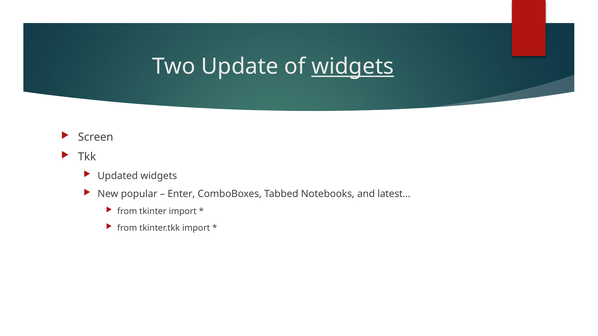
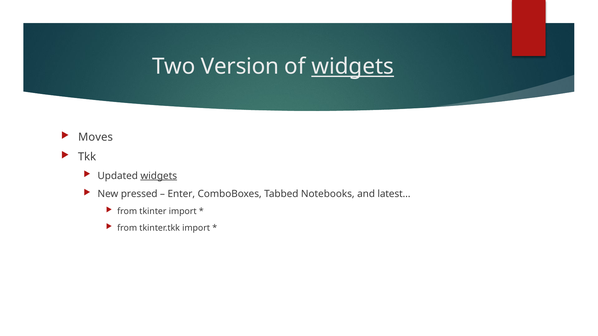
Update: Update -> Version (240, 67)
Screen: Screen -> Moves (96, 137)
widgets underline: none -> present (159, 176)
popular: popular -> pressed (139, 194)
